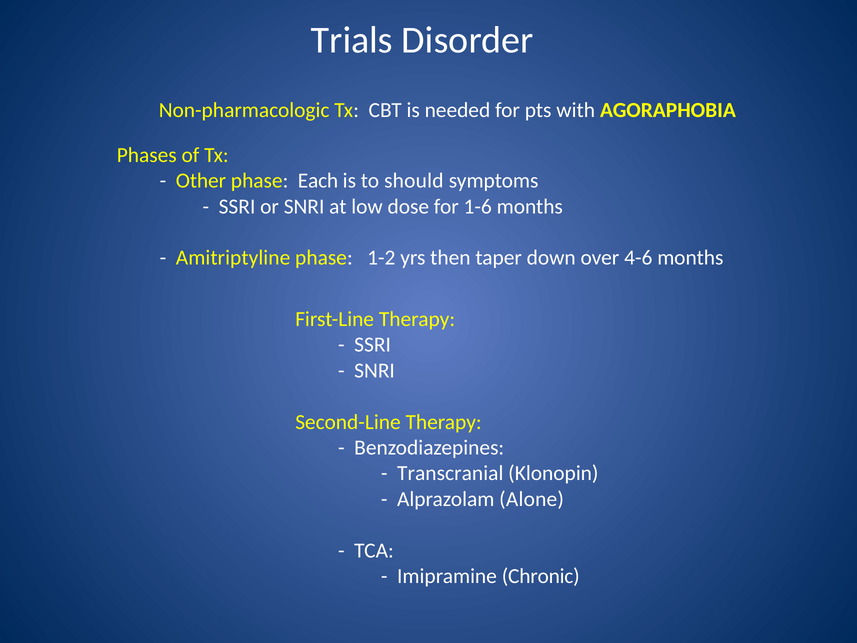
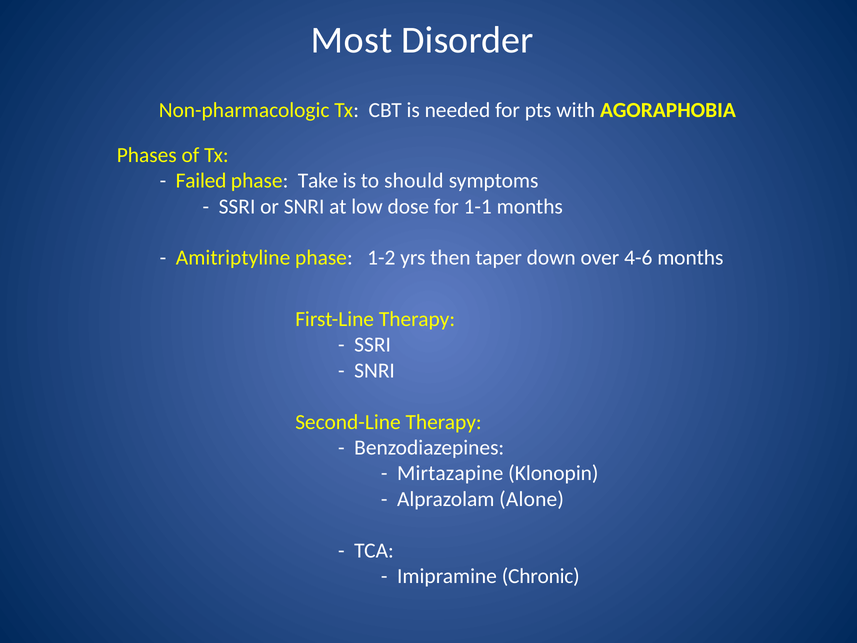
Trials: Trials -> Most (352, 40)
Other: Other -> Failed (201, 181)
Each: Each -> Take (318, 181)
1-6: 1-6 -> 1-1 (478, 206)
Transcranial: Transcranial -> Mirtazapine (450, 473)
